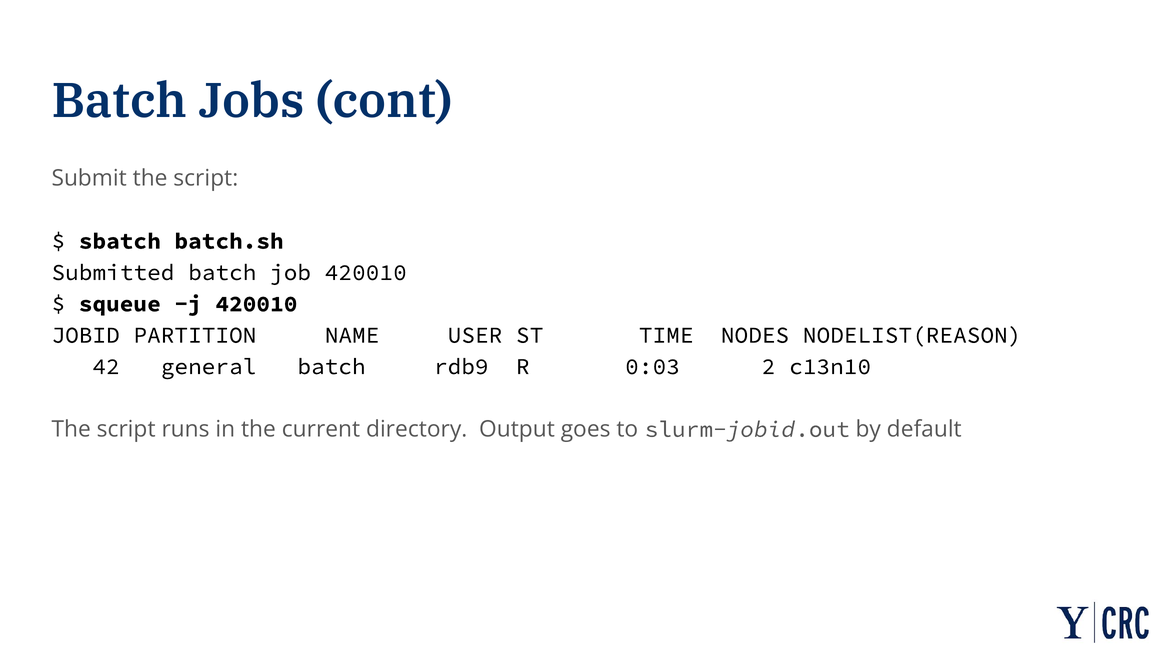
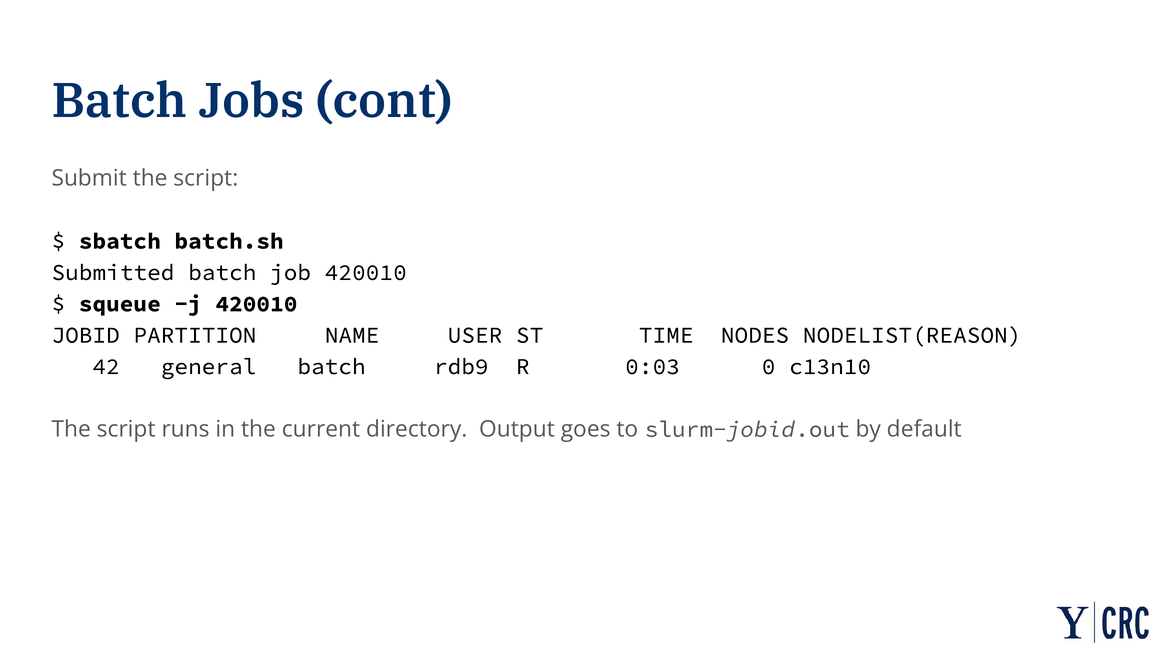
2: 2 -> 0 (769, 366)
